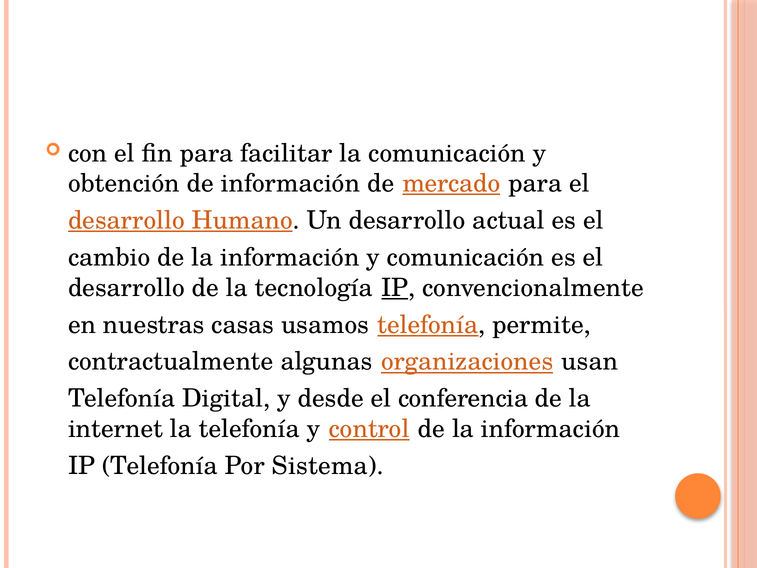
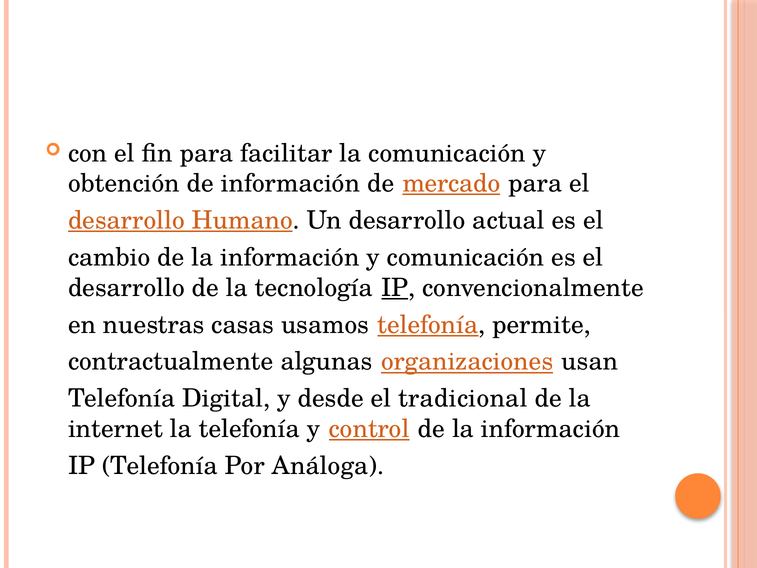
conferencia: conferencia -> tradicional (463, 398)
Sistema: Sistema -> Análoga (328, 466)
